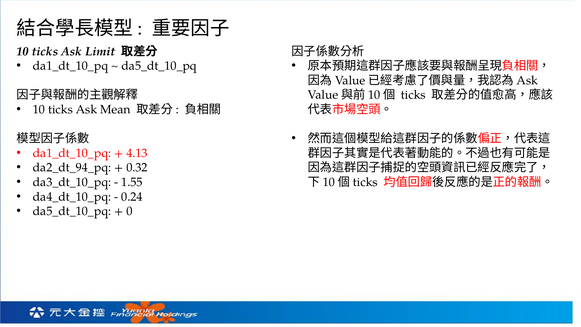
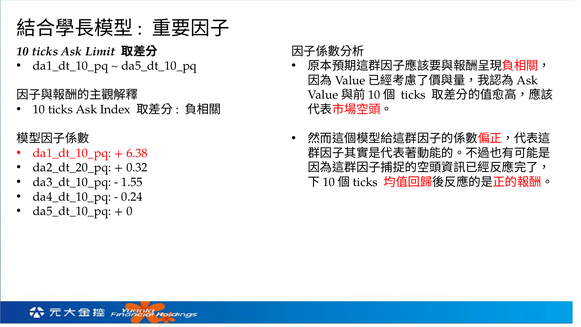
Mean: Mean -> Index (115, 109)
4.13: 4.13 -> 6.38 (137, 153)
da2_dt_94_pq: da2_dt_94_pq -> da2_dt_20_pq (72, 168)
